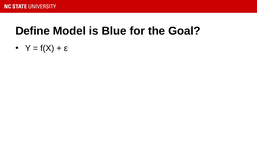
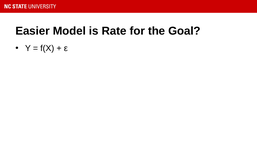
Define: Define -> Easier (33, 31)
Blue: Blue -> Rate (114, 31)
